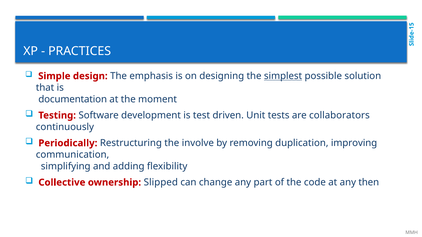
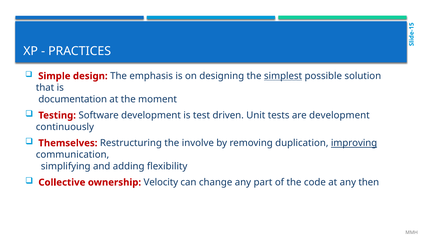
are collaborators: collaborators -> development (339, 116)
Periodically: Periodically -> Themselves (68, 143)
improving underline: none -> present (354, 143)
Slipped: Slipped -> Velocity (161, 183)
